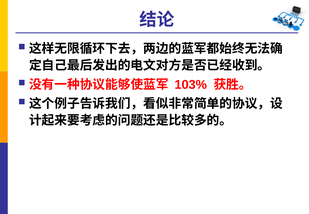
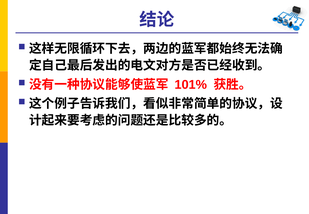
103%: 103% -> 101% (191, 85)
